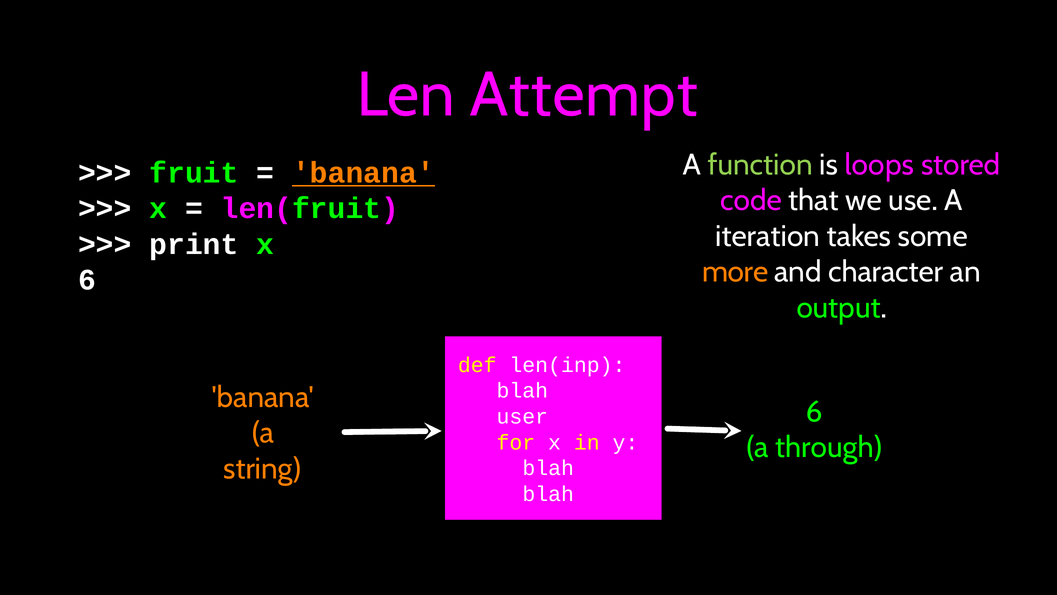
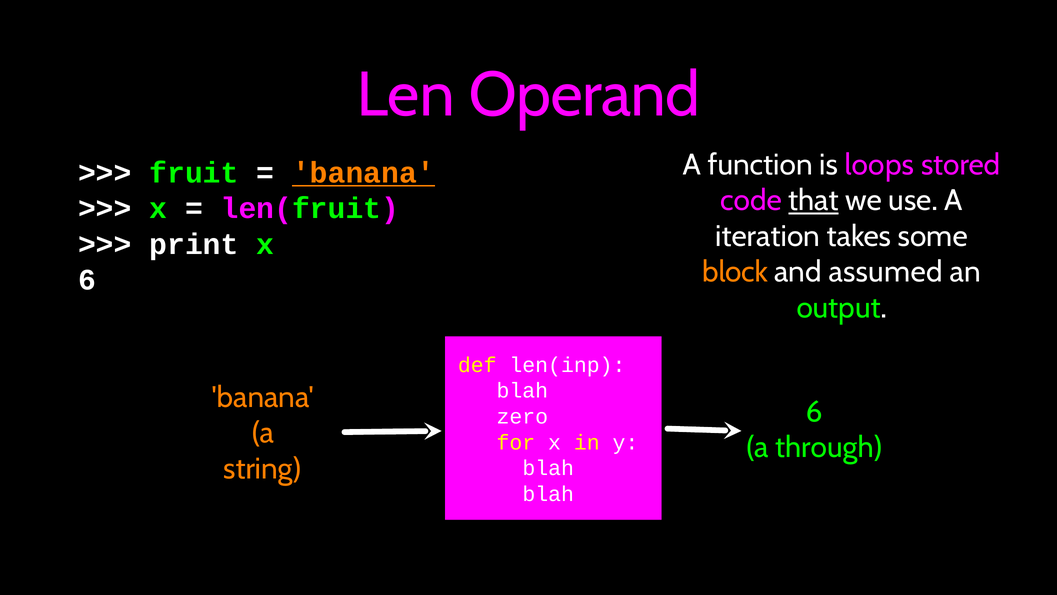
Attempt: Attempt -> Operand (584, 95)
function colour: light green -> white (760, 165)
that underline: none -> present (814, 200)
more: more -> block (735, 272)
character: character -> assumed (886, 272)
user: user -> zero (522, 416)
